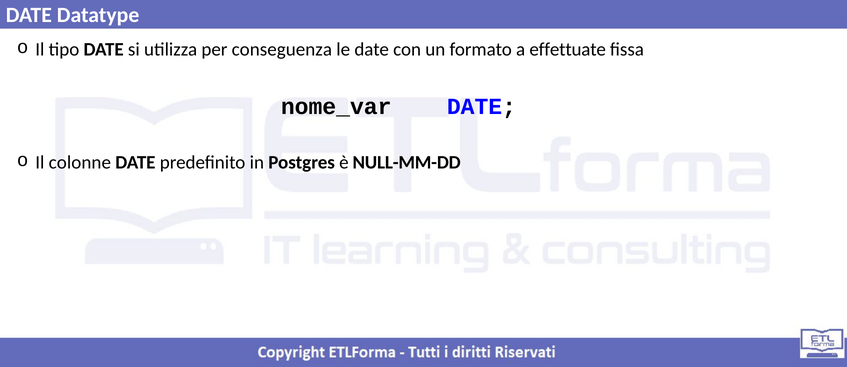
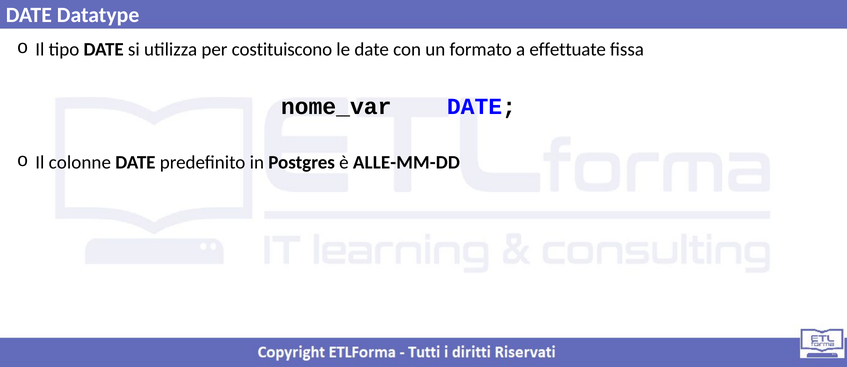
conseguenza: conseguenza -> costituiscono (282, 49)
NULL-MM-DD: NULL-MM-DD -> ALLE-MM-DD (406, 162)
